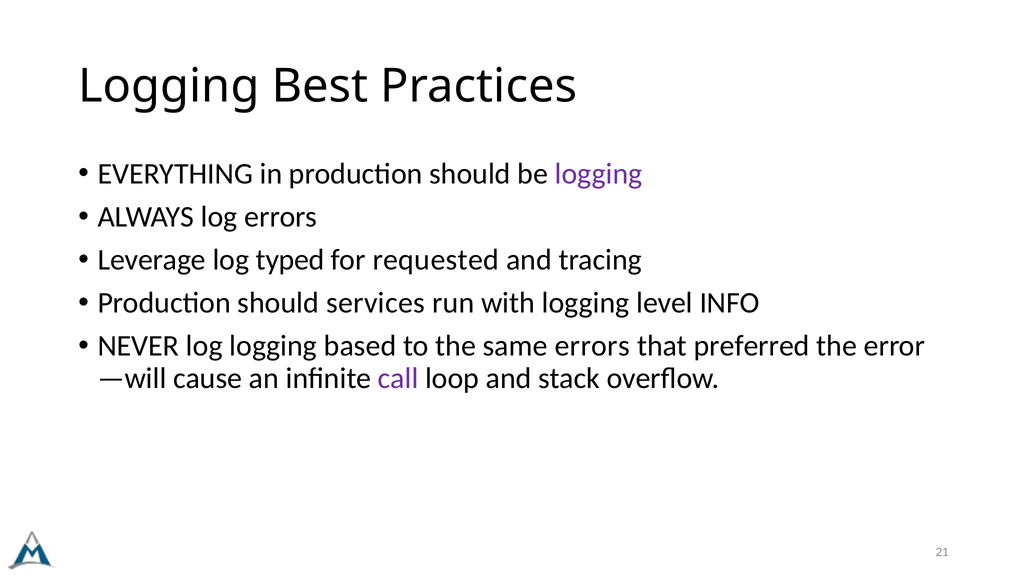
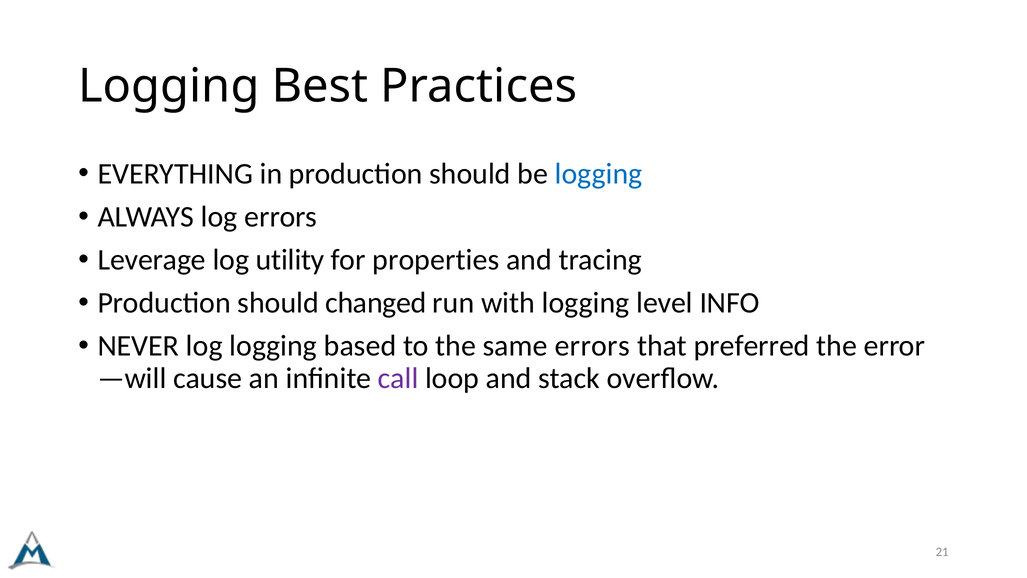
logging colour: purple -> blue (599, 174)
typed: typed -> utility (290, 260)
requested: requested -> properties (436, 260)
services: services -> changed (376, 303)
